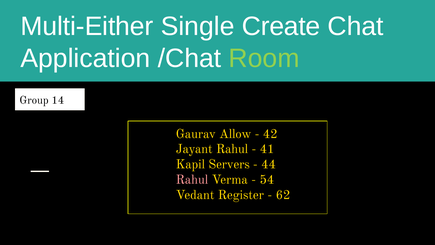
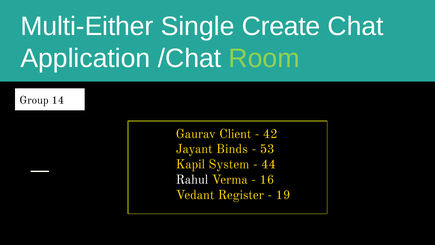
Allow: Allow -> Client (235, 134)
Jayant Rahul: Rahul -> Binds (232, 149)
41: 41 -> 53 (267, 149)
Servers: Servers -> System (229, 164)
Rahul colour: pink -> white (192, 179)
54: 54 -> 16 (267, 179)
62: 62 -> 19 (283, 195)
